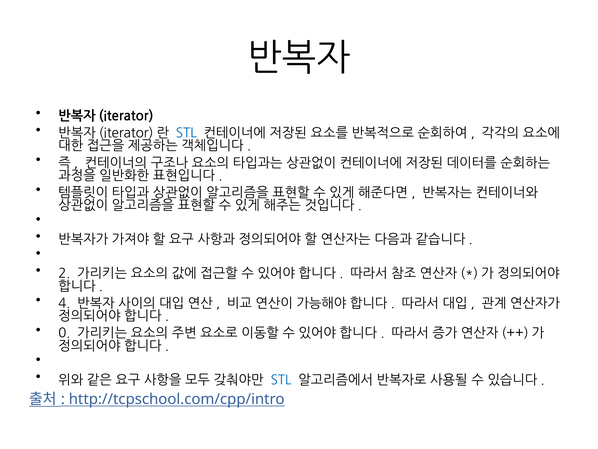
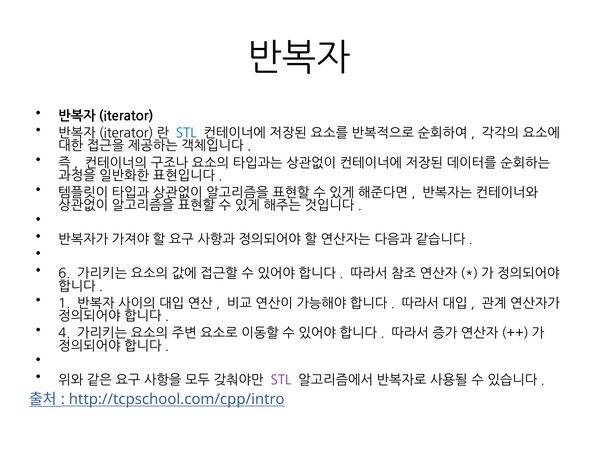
2: 2 -> 6 (64, 273)
4: 4 -> 1 (64, 303)
0: 0 -> 4 (64, 333)
STL colour: blue -> purple (281, 380)
